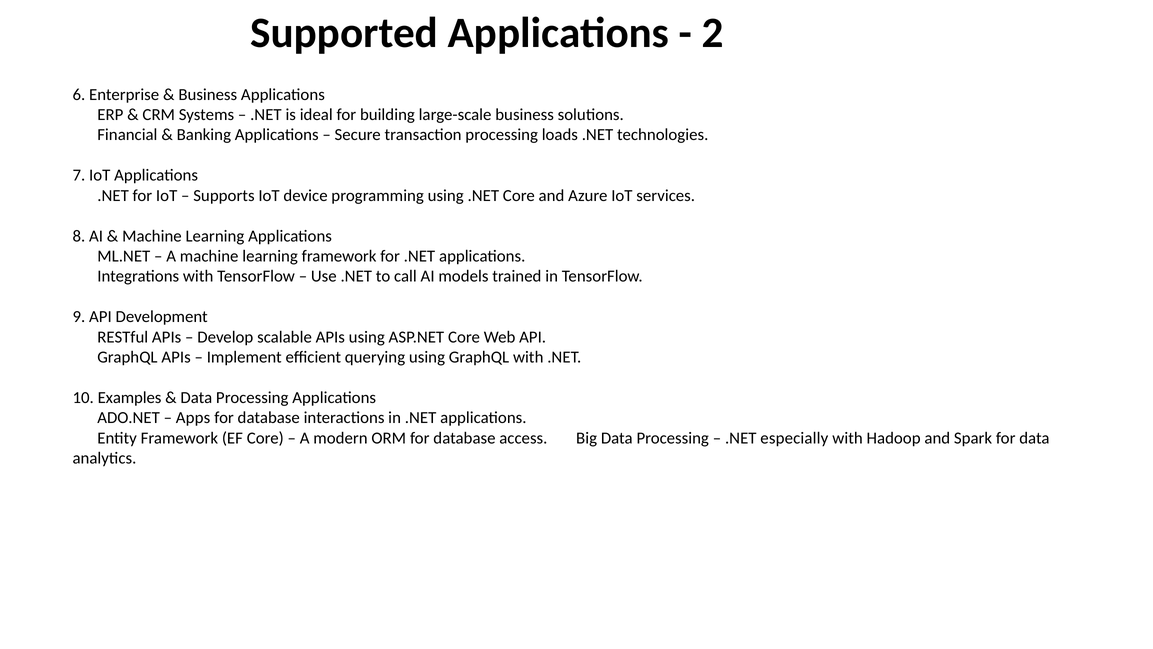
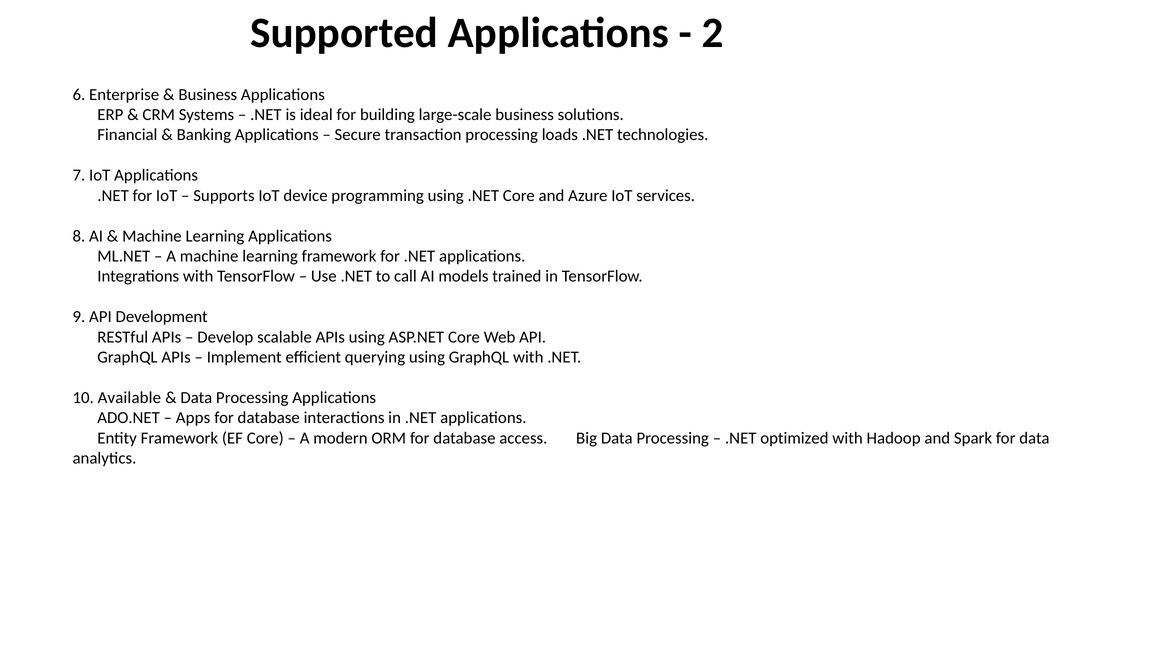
Examples: Examples -> Available (129, 397)
especially: especially -> optimized (794, 438)
